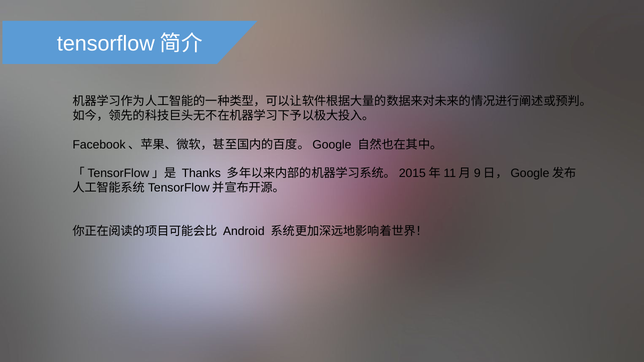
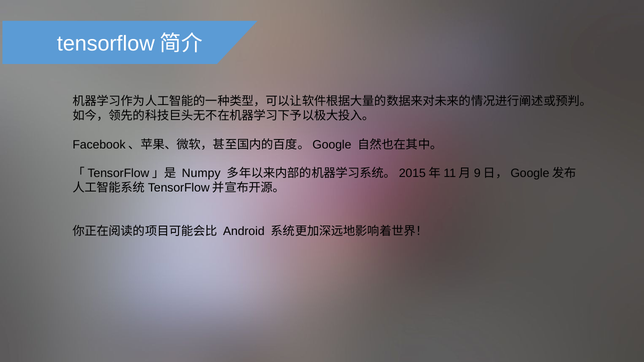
Thanks: Thanks -> Numpy (201, 174)
